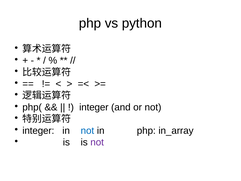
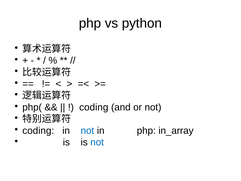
integer: integer -> coding (94, 107)
integer: integer -> coding (38, 130)
not colour: purple -> blue (97, 142)
